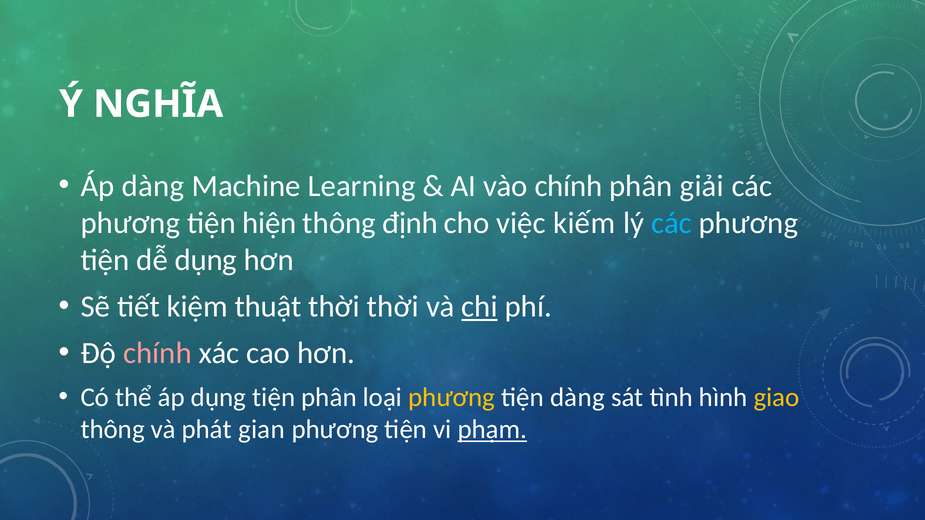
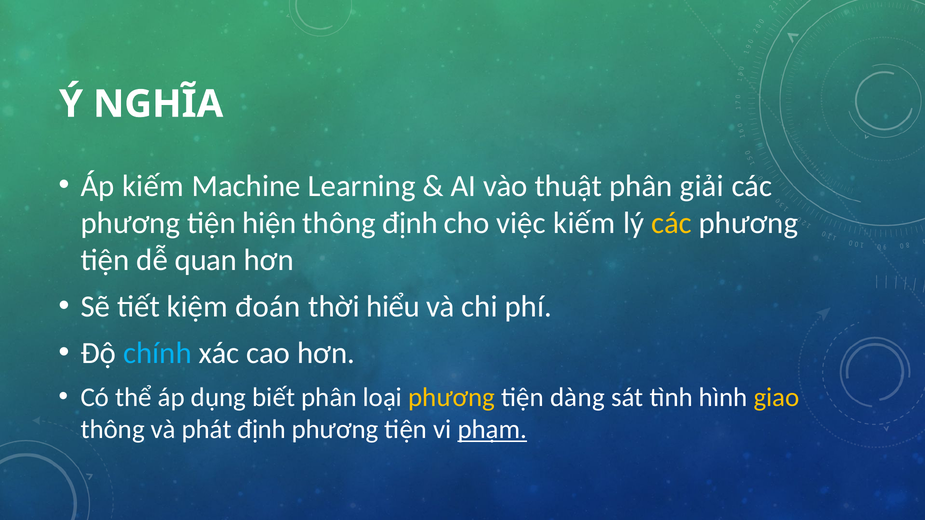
Áp dàng: dàng -> kiếm (153, 186)
vào chính: chính -> thuật (568, 186)
các colour: light blue -> yellow (671, 223)
dễ dụng: dụng -> quan (206, 260)
thuật: thuật -> đoán (268, 307)
thời thời: thời -> hiểu (393, 307)
chi underline: present -> none (480, 307)
chính colour: pink -> light blue (157, 353)
dụng tiện: tiện -> biết (274, 397)
phát gian: gian -> định (262, 430)
